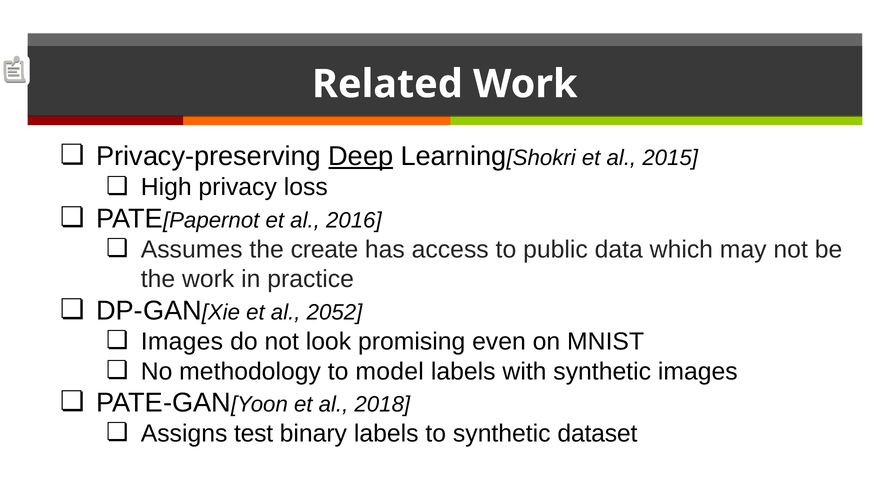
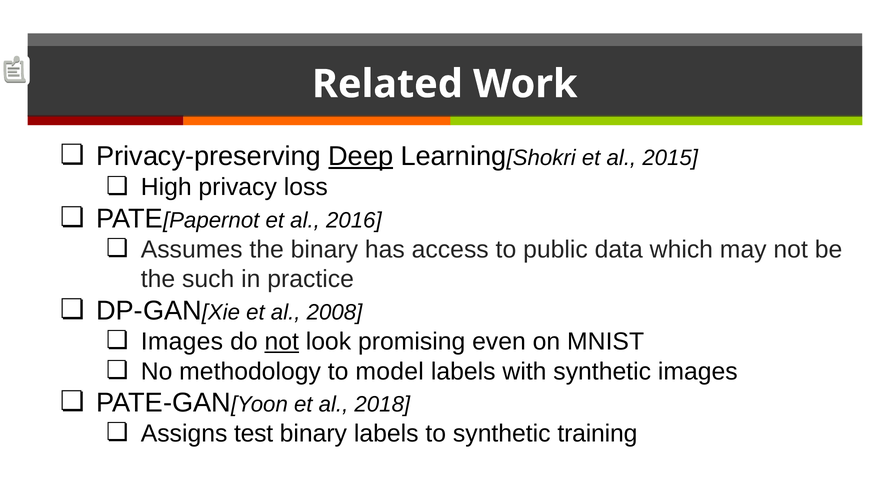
the create: create -> binary (324, 249)
the work: work -> such (208, 279)
2052: 2052 -> 2008 (334, 312)
not underline: none -> present (282, 341)
dataset: dataset -> training (597, 433)
